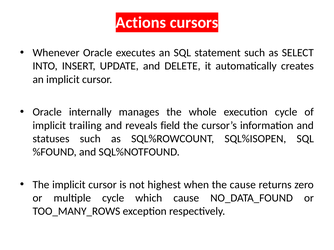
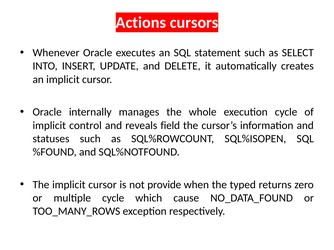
trailing: trailing -> control (85, 126)
highest: highest -> provide (164, 185)
the cause: cause -> typed (243, 185)
